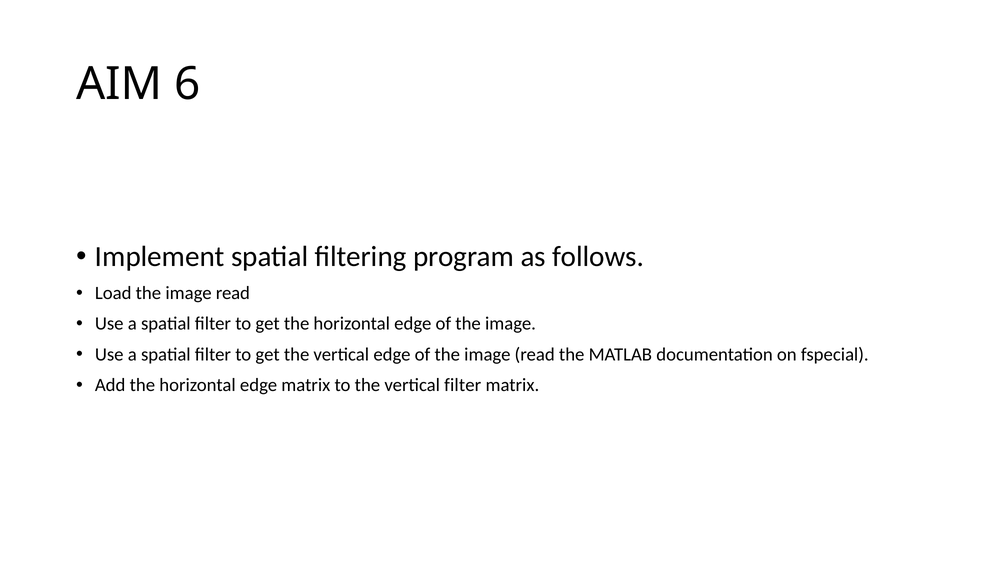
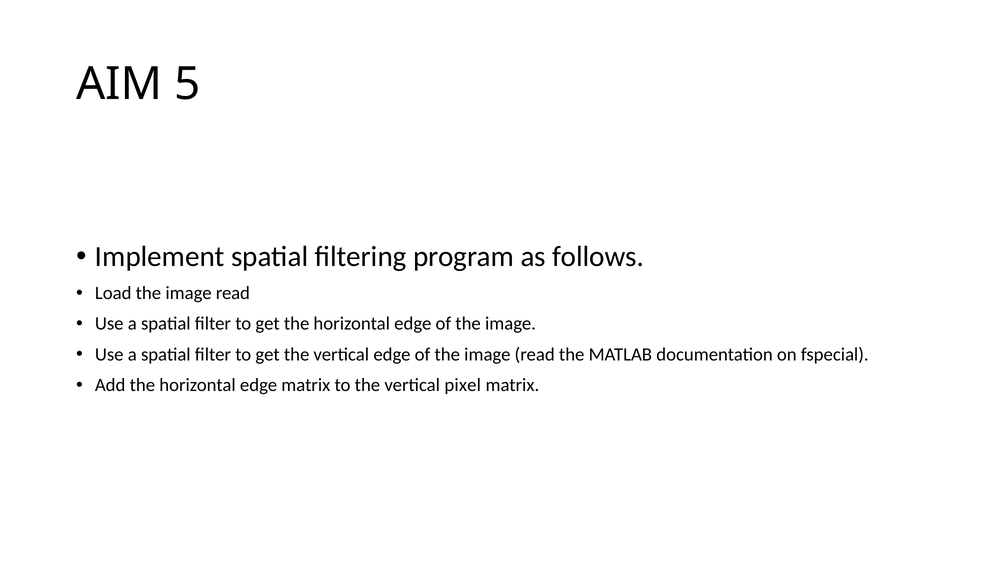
6: 6 -> 5 (188, 84)
vertical filter: filter -> pixel (463, 385)
